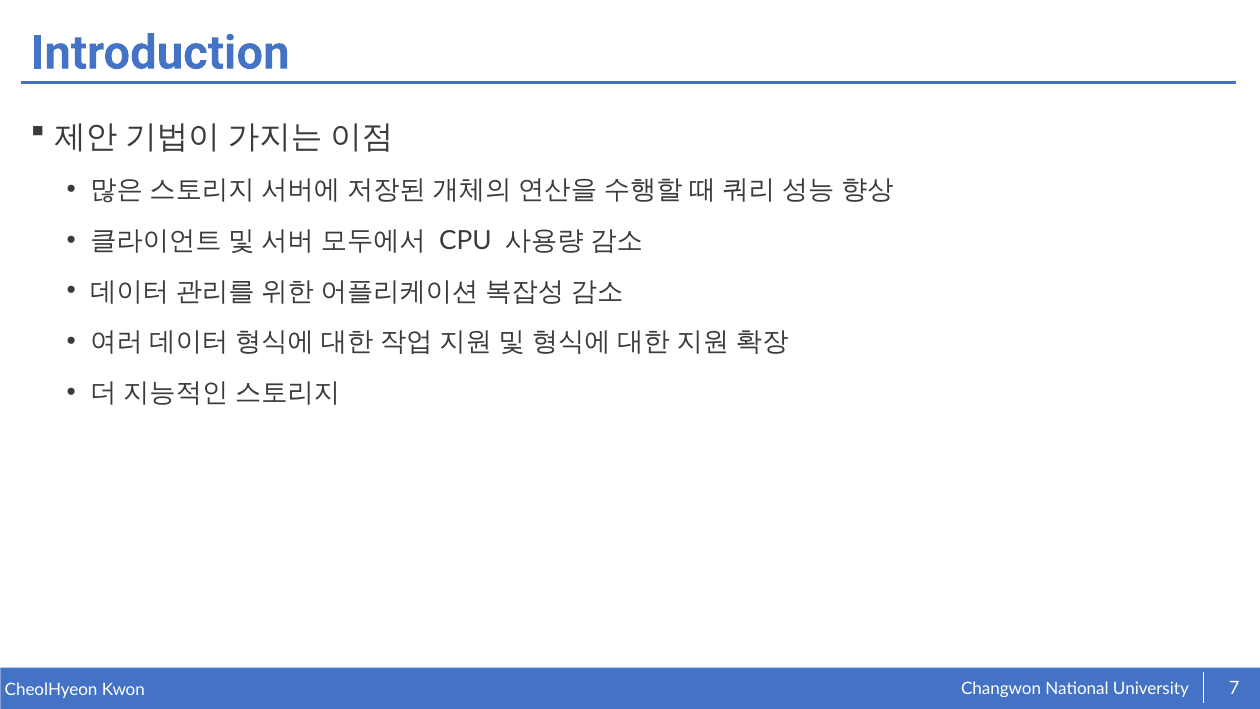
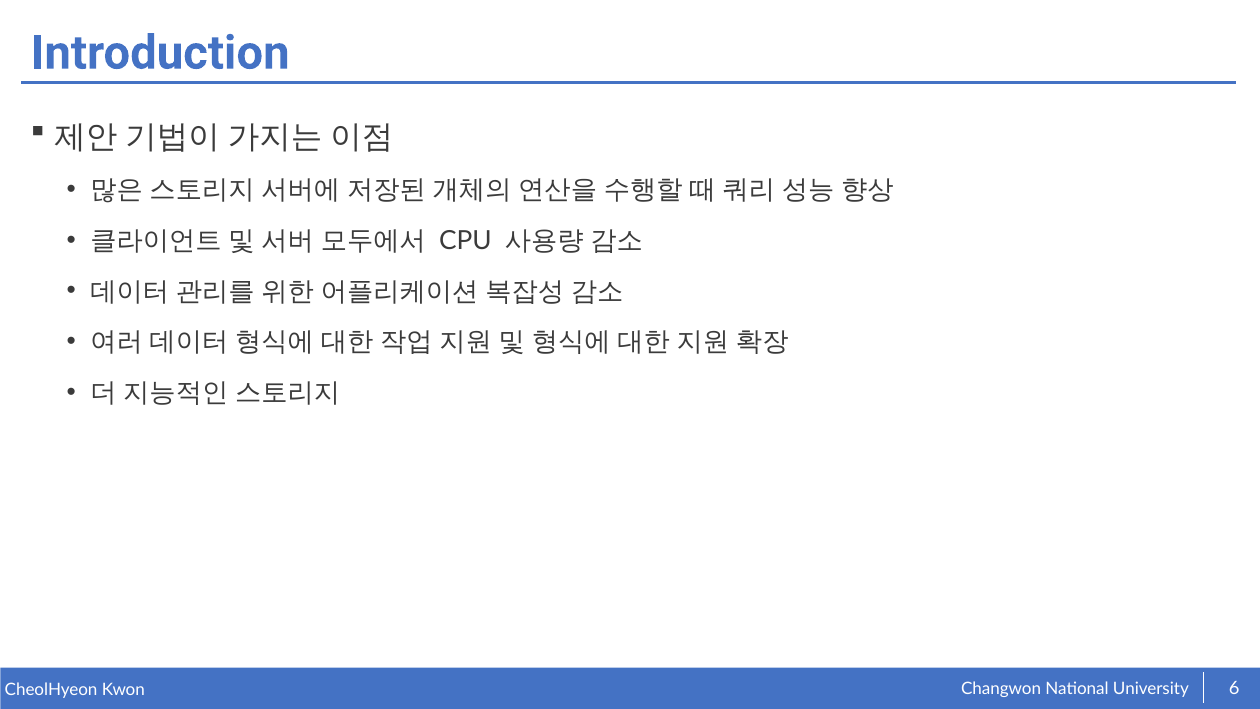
7: 7 -> 6 (1234, 688)
